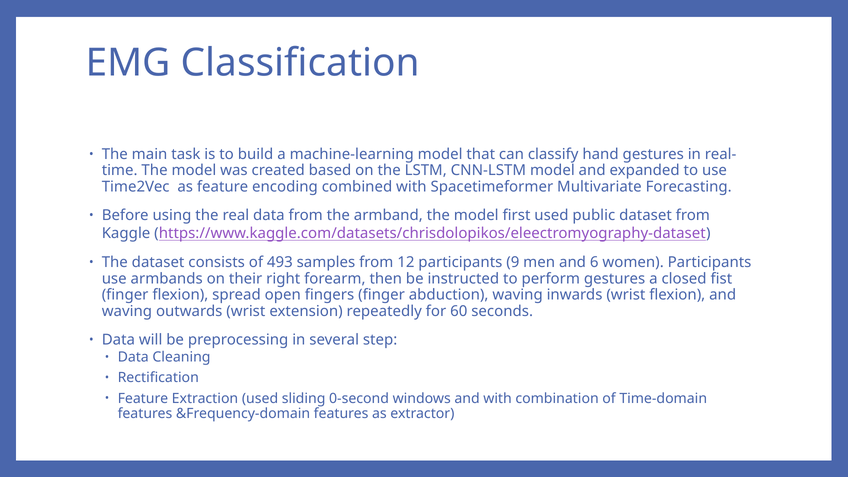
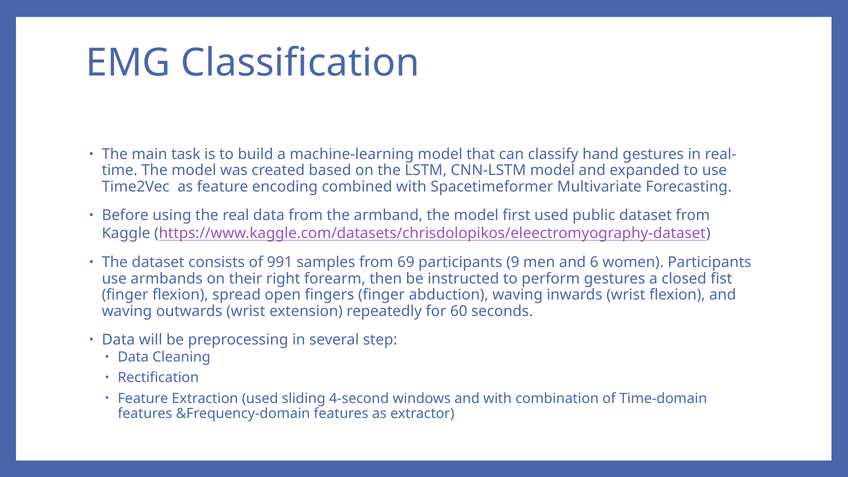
493: 493 -> 991 (280, 262)
12: 12 -> 69 (406, 262)
0-second: 0-second -> 4-second (359, 398)
